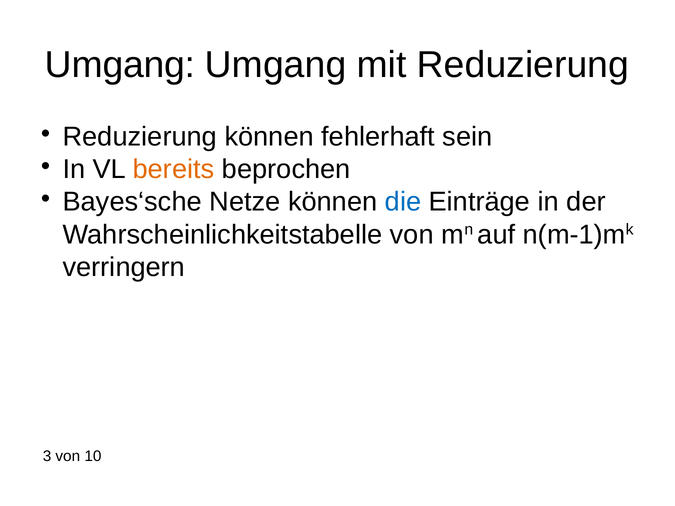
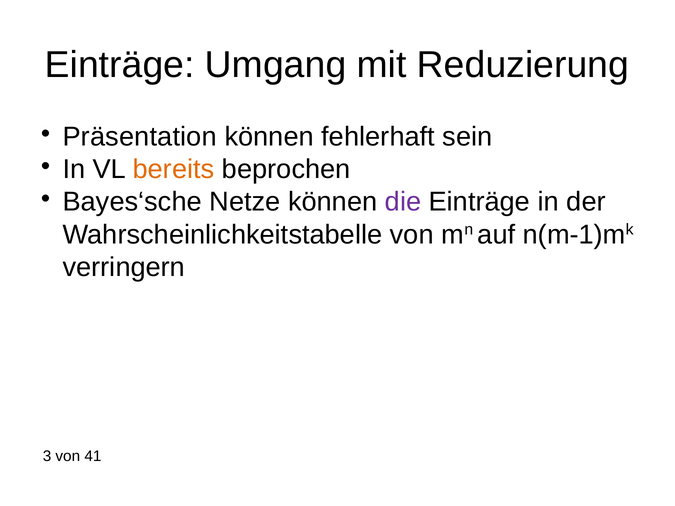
Umgang: Umgang -> Einträge (120, 65)
Reduzierung: Reduzierung -> Präsentation (140, 137)
die colour: blue -> purple (403, 202)
10: 10 -> 41 (93, 456)
